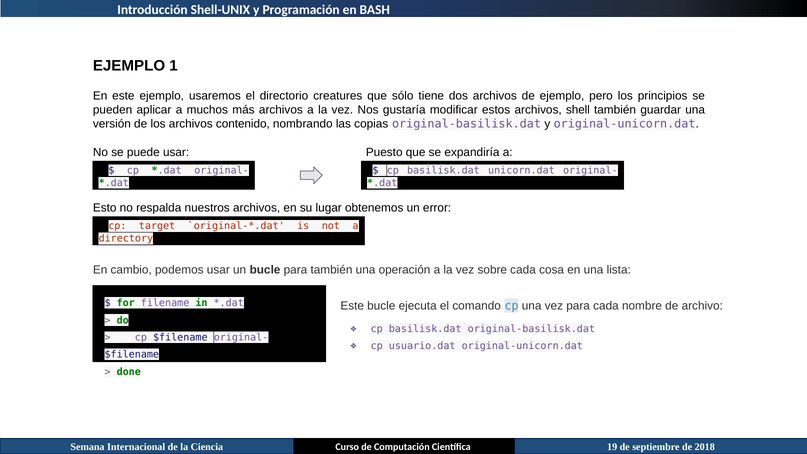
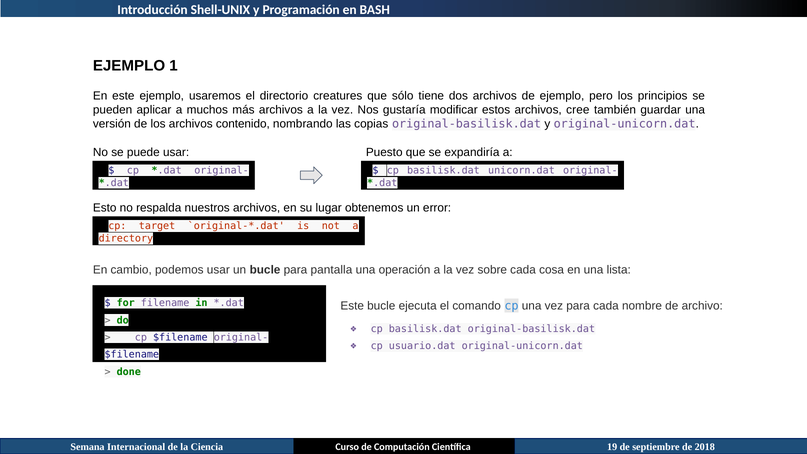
shell: shell -> cree (578, 110)
para también: también -> pantalla (331, 270)
